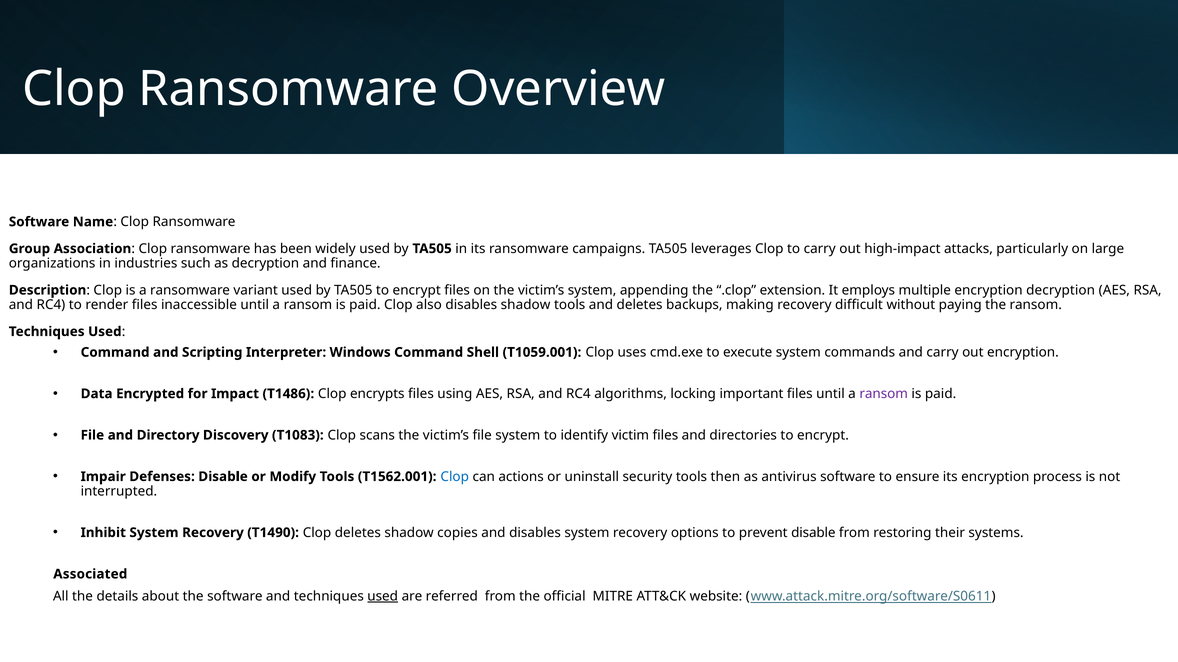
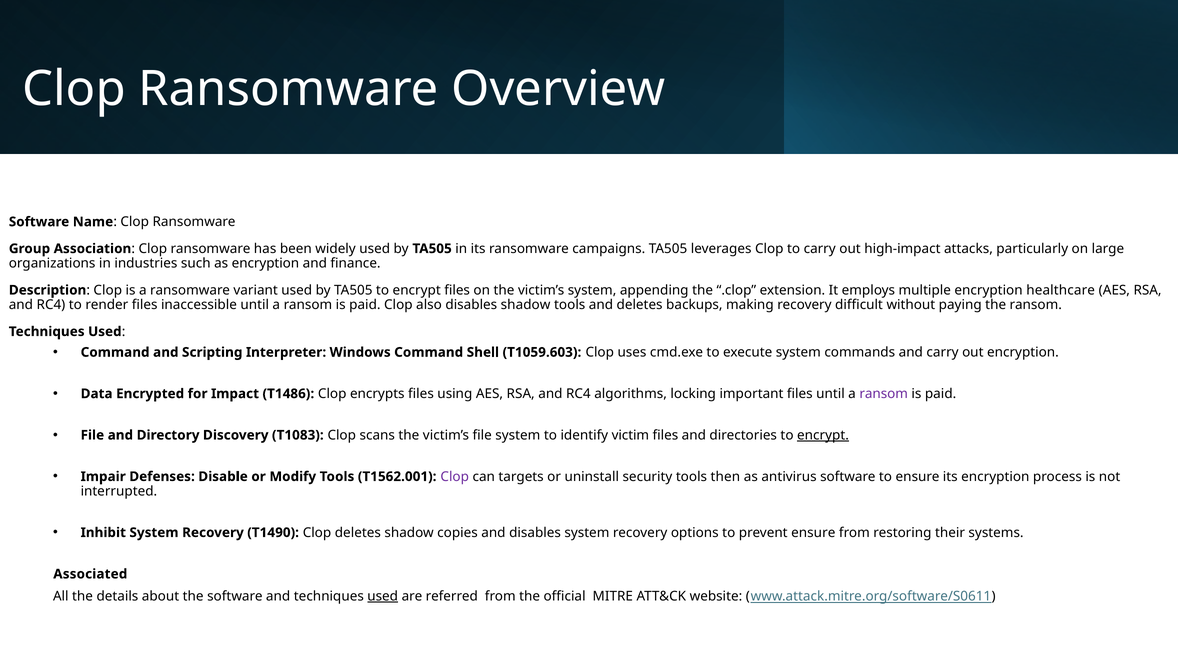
as decryption: decryption -> encryption (265, 264)
encryption decryption: decryption -> healthcare (1061, 290)
T1059.001: T1059.001 -> T1059.603 (542, 353)
encrypt underline: none -> present (823, 436)
Clop colour: blue -> purple (455, 477)
actions: actions -> targets (521, 477)
prevent disable: disable -> ensure (813, 533)
